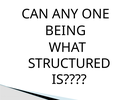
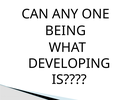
STRUCTURED: STRUCTURED -> DEVELOPING (69, 63)
